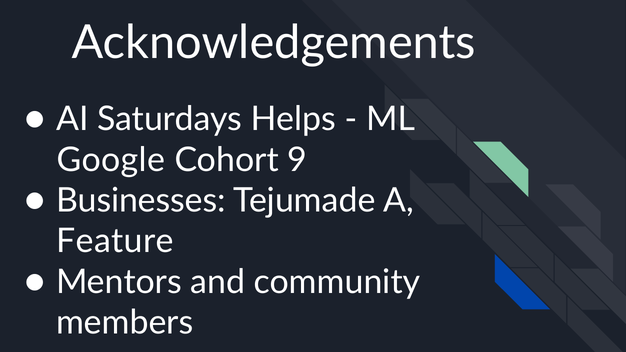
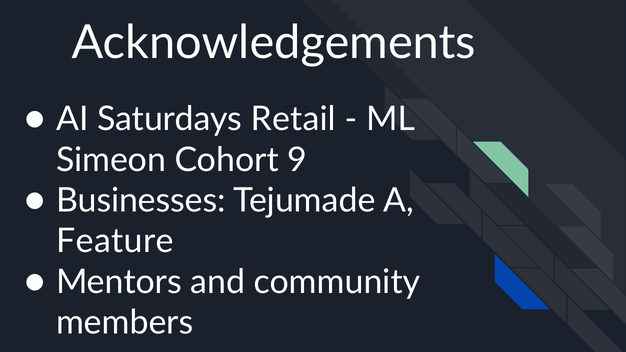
Helps: Helps -> Retail (293, 119)
Google: Google -> Simeon (111, 160)
